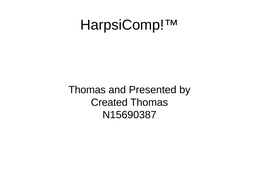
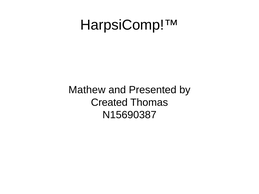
Thomas: Thomas -> Mathew (87, 90)
